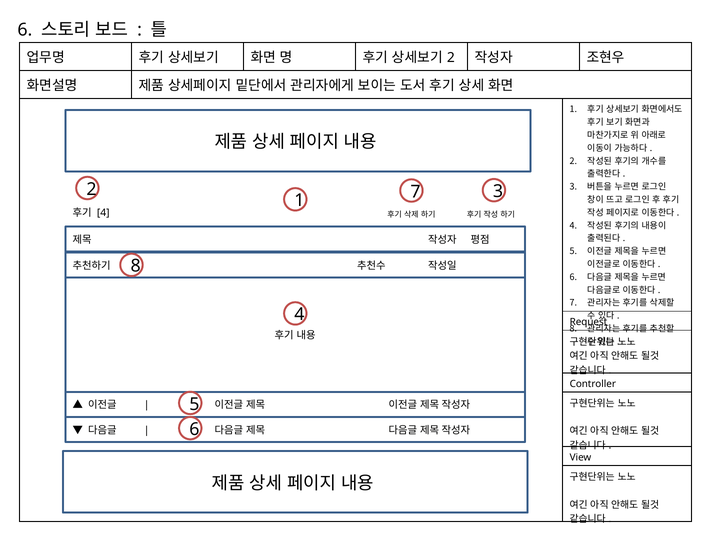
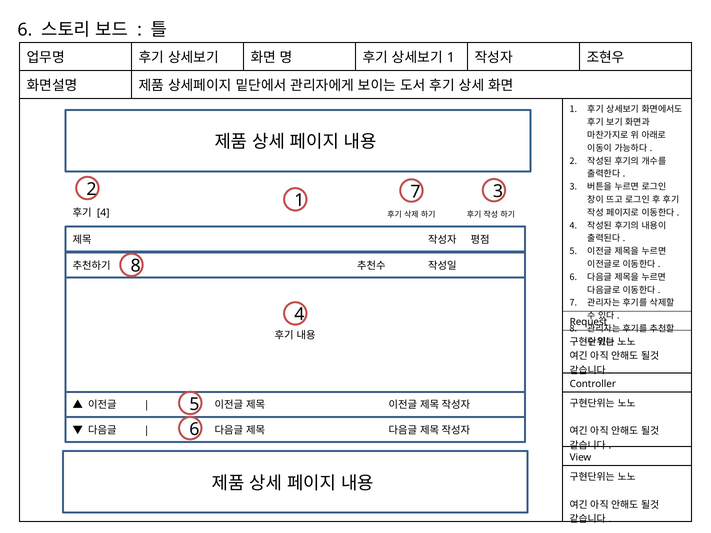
2: 2 -> 1 (451, 58)
